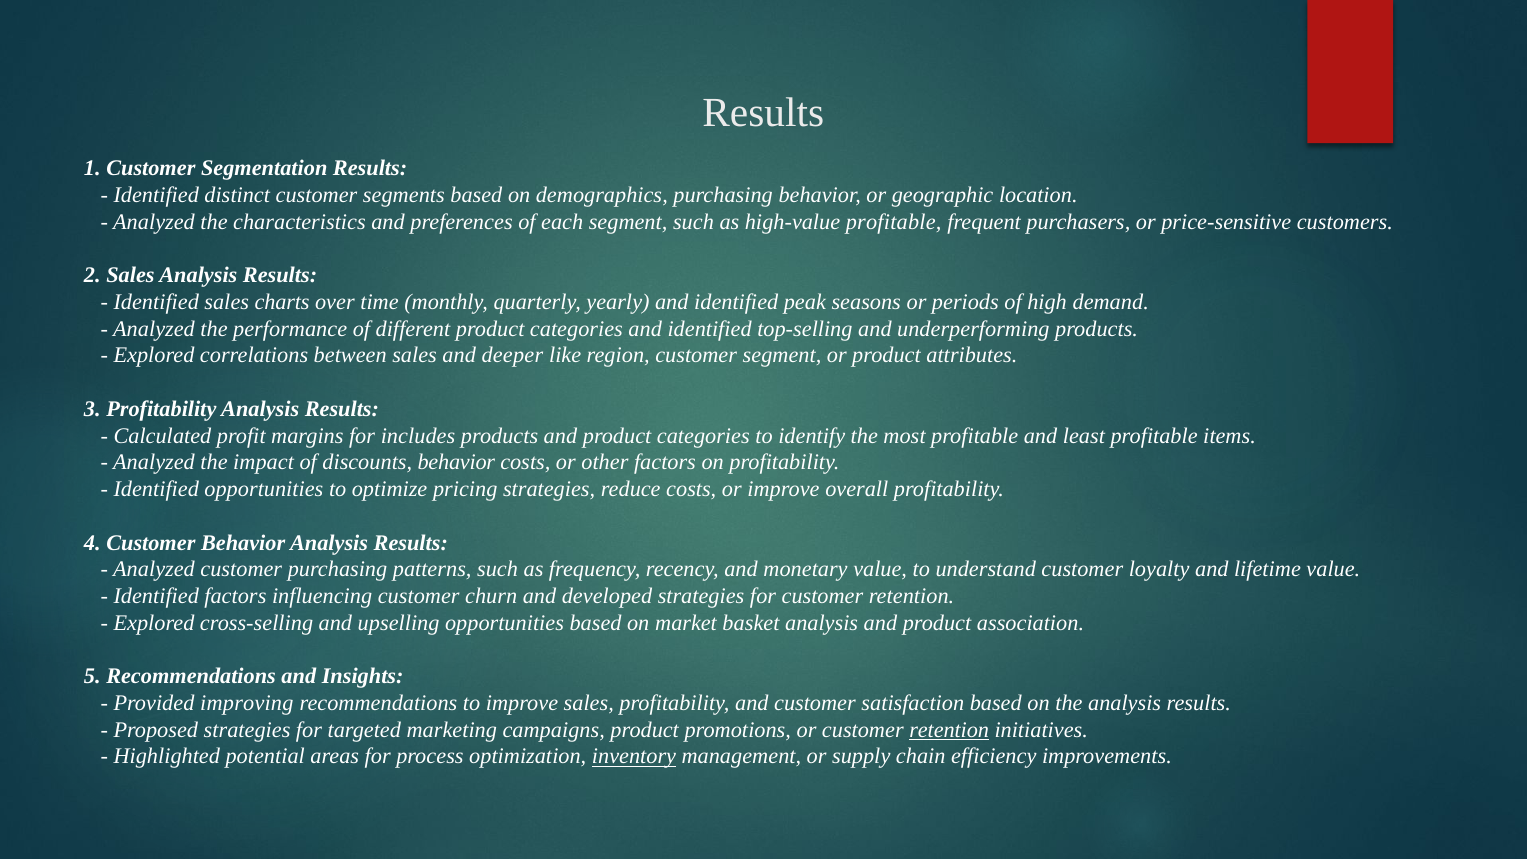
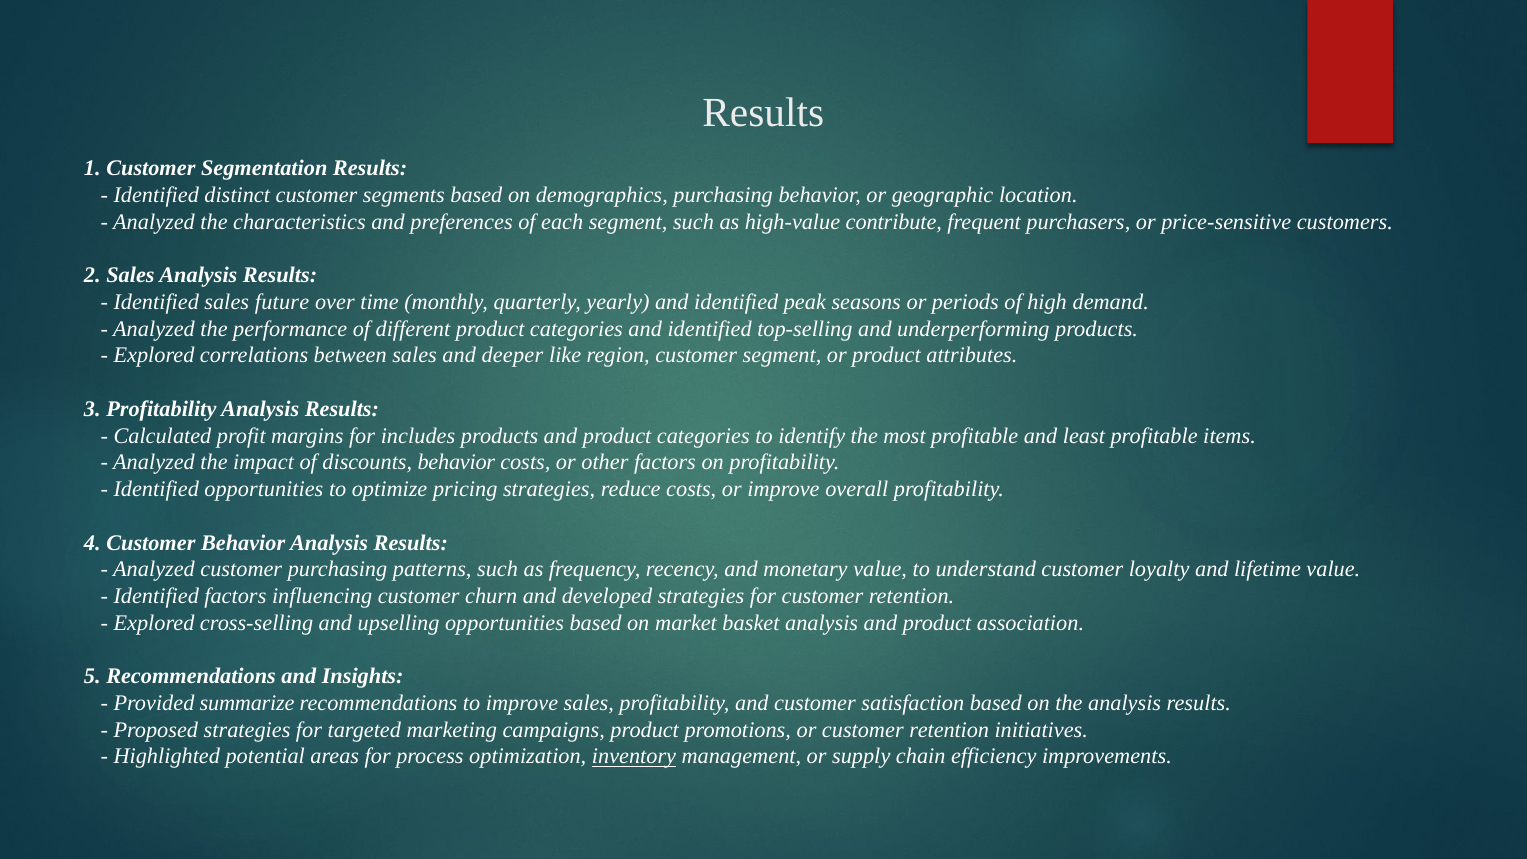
high-value profitable: profitable -> contribute (894, 222)
charts: charts -> future (282, 302)
improving: improving -> summarize (247, 703)
retention underline: present -> none (949, 730)
